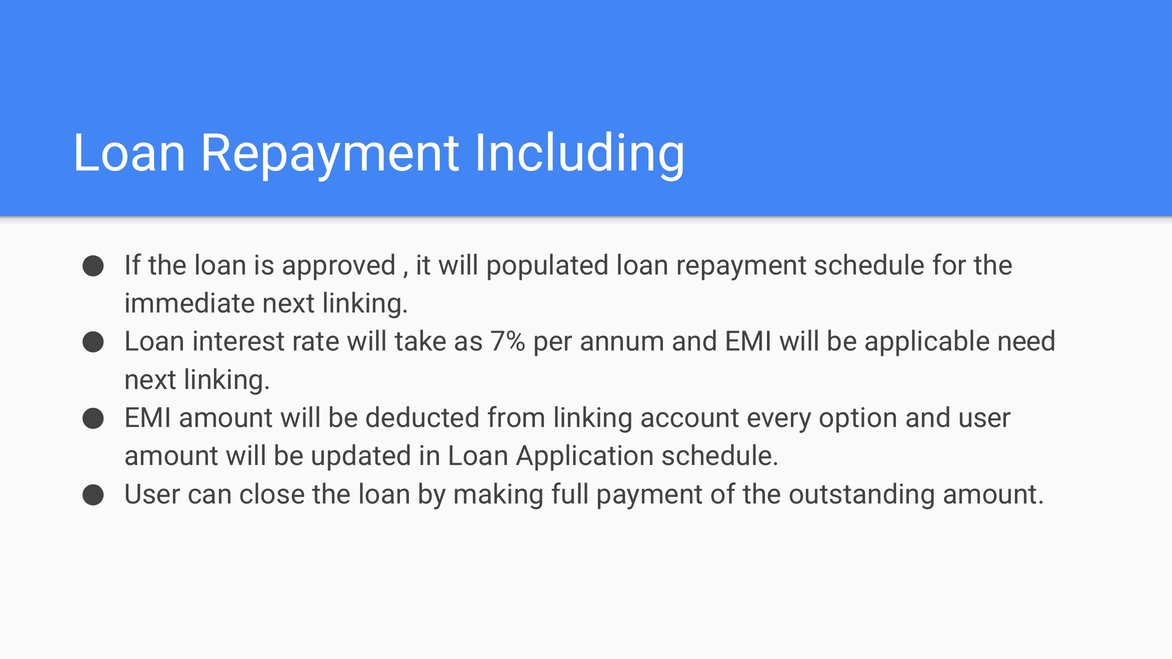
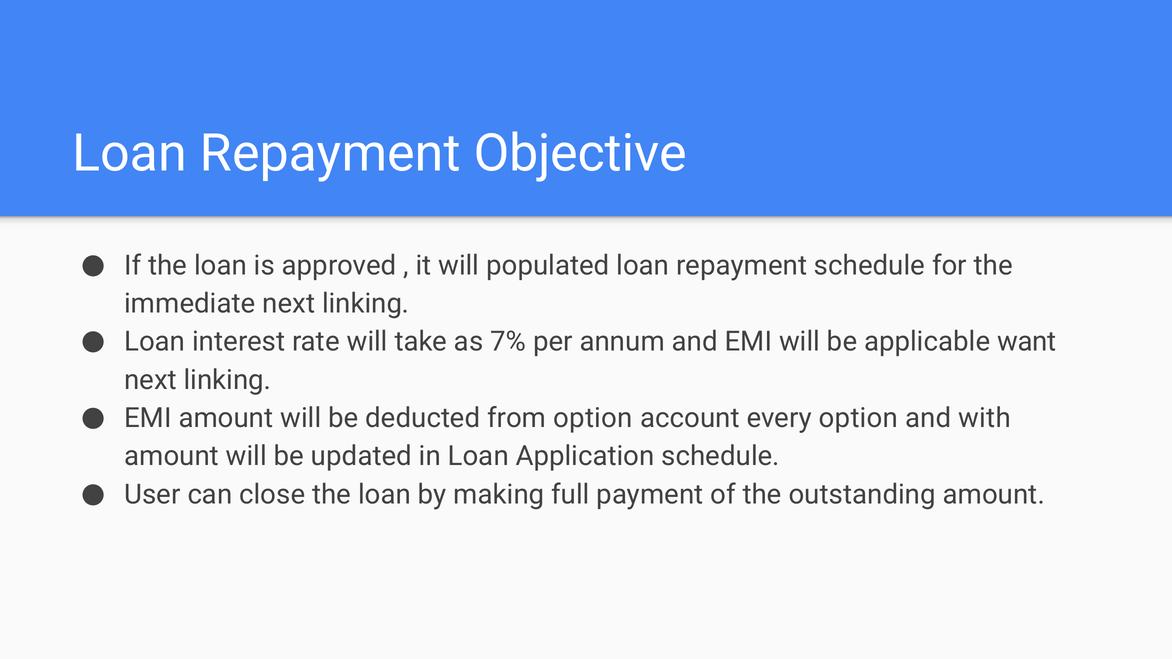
Including: Including -> Objective (580, 154)
need: need -> want (1027, 342)
from linking: linking -> option (593, 418)
and user: user -> with (985, 418)
